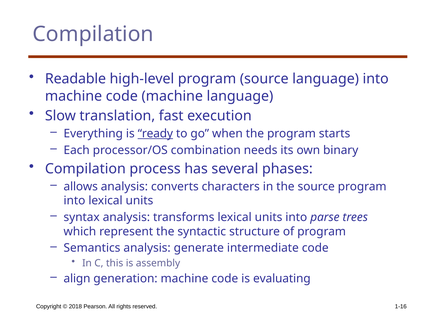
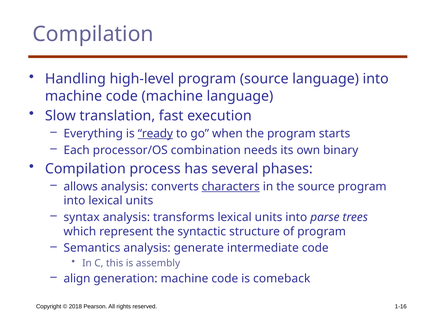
Readable: Readable -> Handling (75, 79)
characters underline: none -> present (231, 186)
evaluating: evaluating -> comeback (282, 278)
